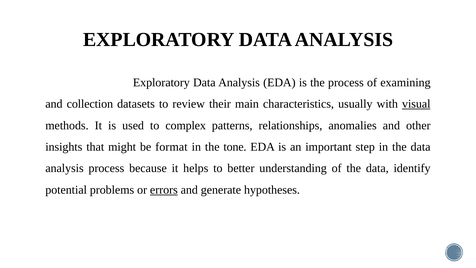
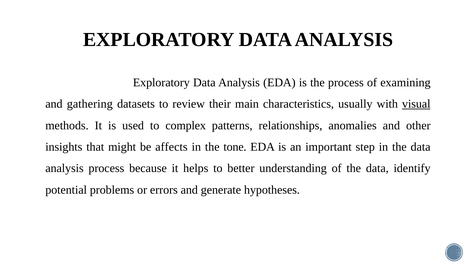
collection: collection -> gathering (90, 104)
format: format -> affects (171, 147)
errors underline: present -> none (164, 190)
